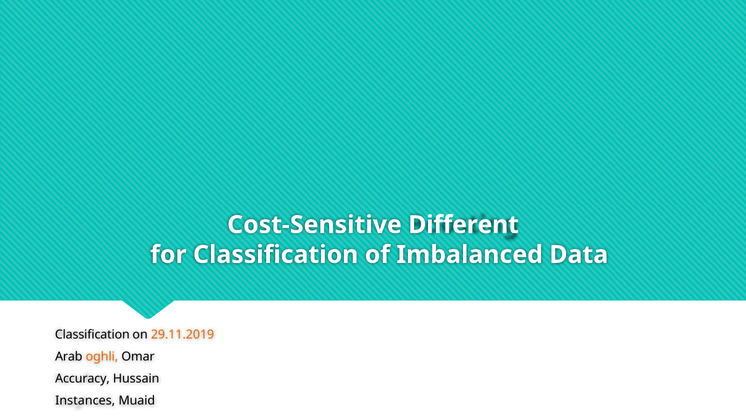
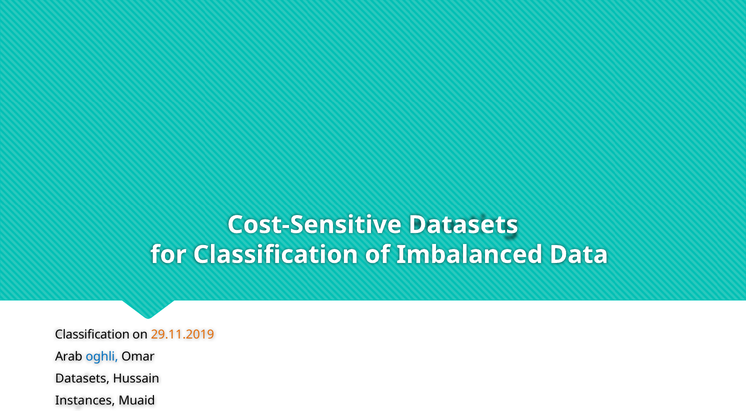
Cost-Sensitive Different: Different -> Datasets (463, 225)
oghli colour: orange -> blue (102, 356)
Accuracy: Accuracy -> Datasets (82, 378)
